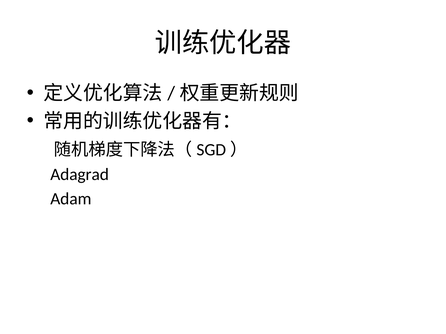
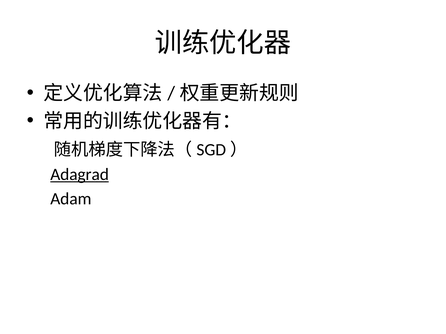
Adagrad underline: none -> present (80, 175)
